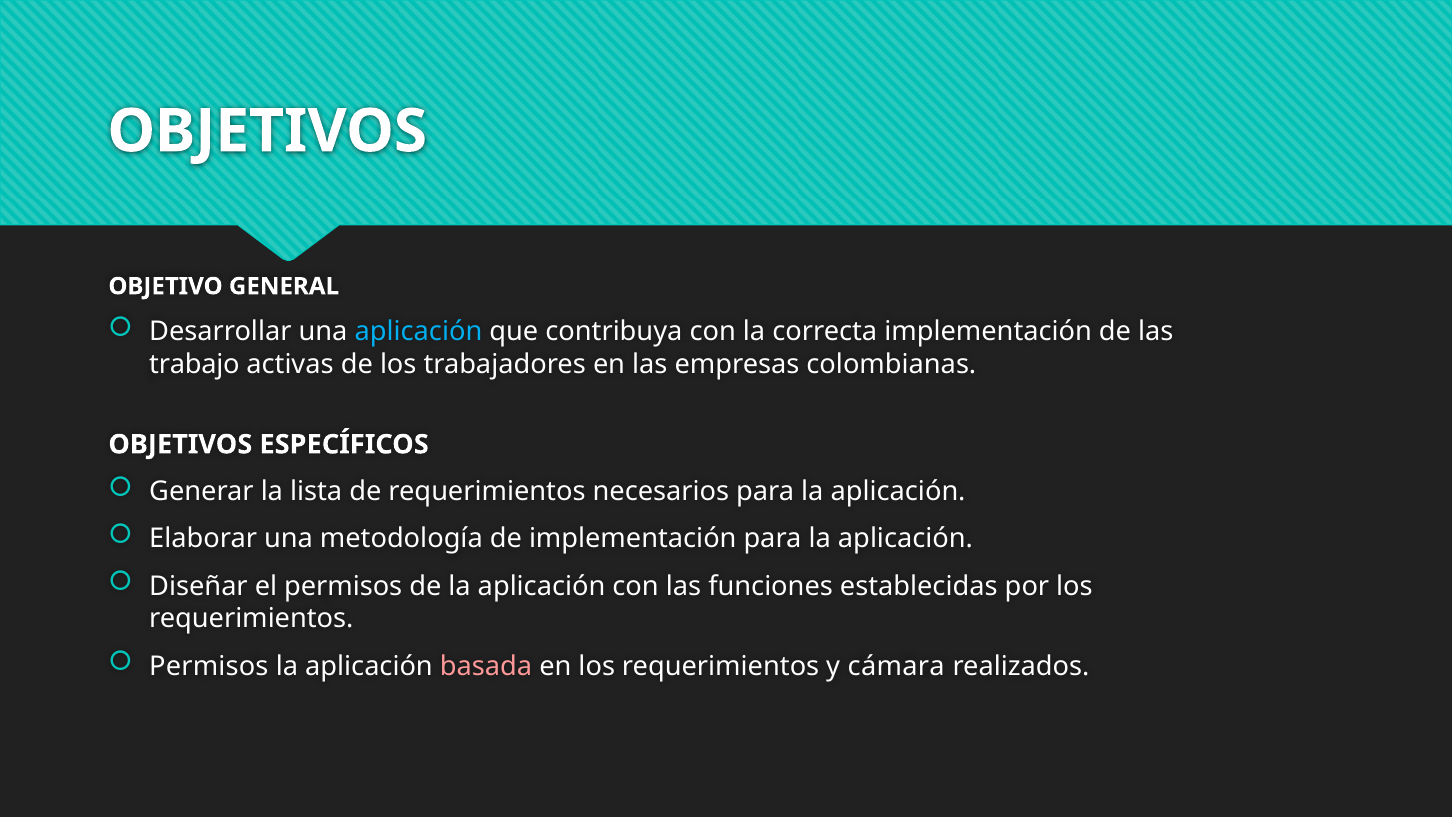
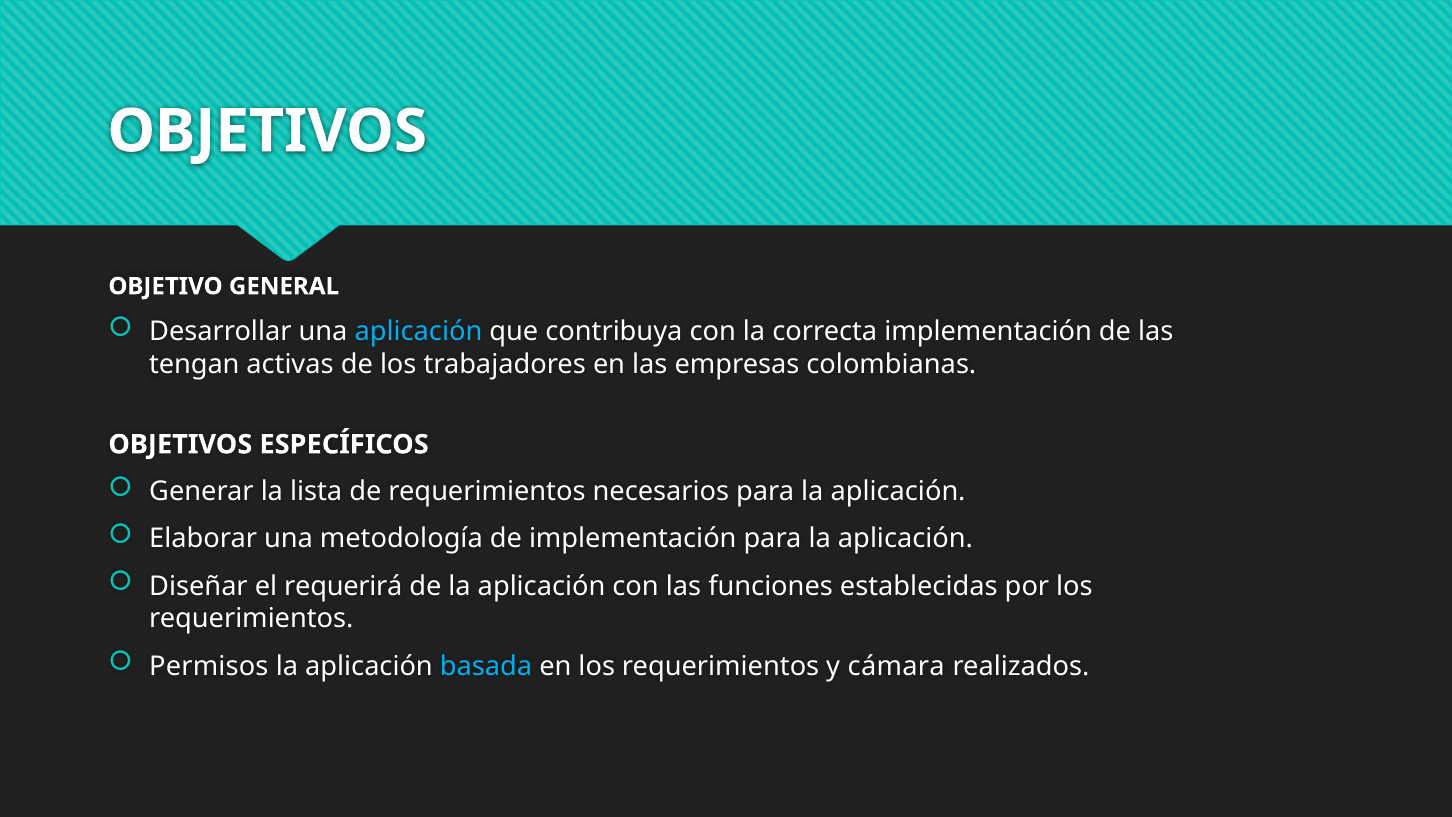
trabajo: trabajo -> tengan (194, 364)
el permisos: permisos -> requerirá (343, 586)
basada colour: pink -> light blue (486, 666)
